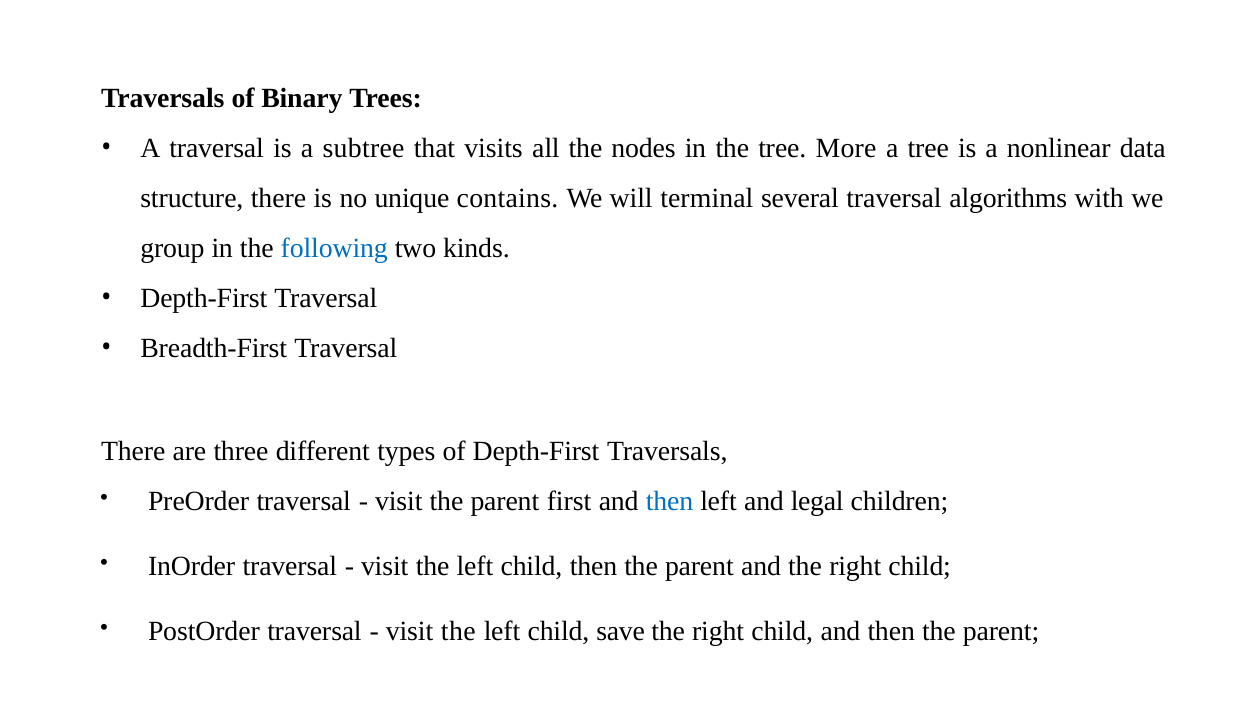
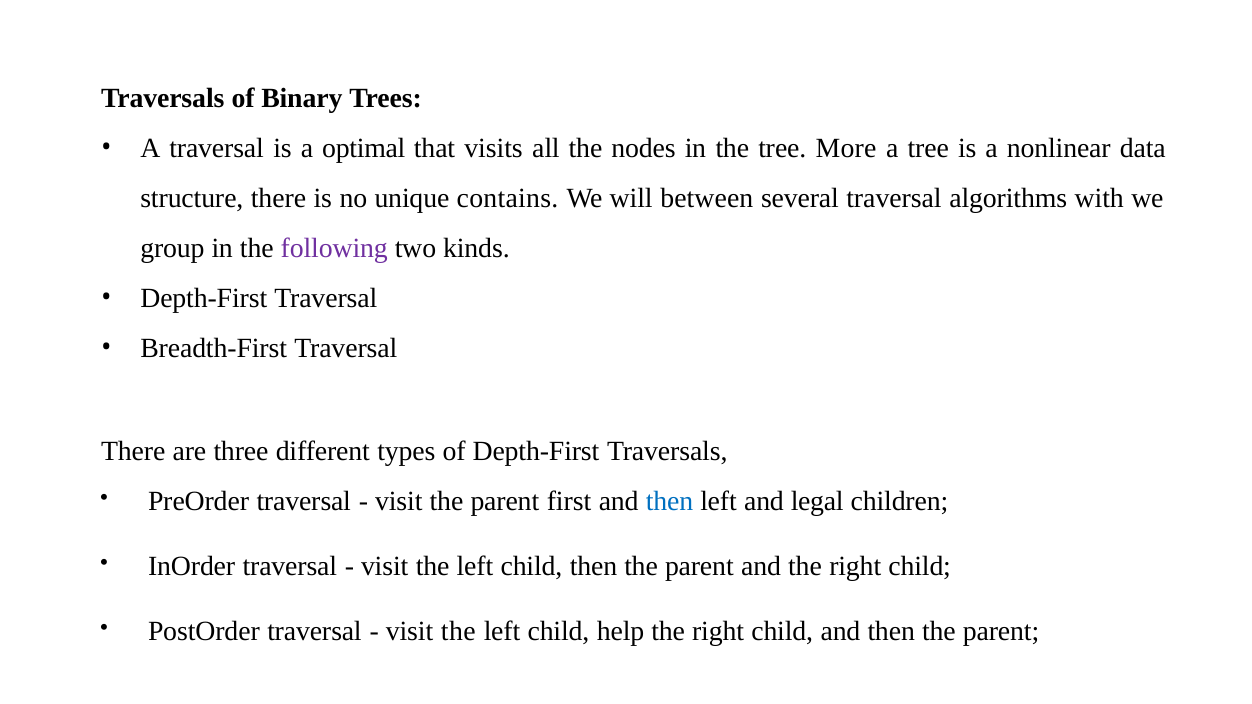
subtree: subtree -> optimal (364, 148)
terminal: terminal -> between (707, 198)
following colour: blue -> purple (334, 248)
save: save -> help (621, 632)
